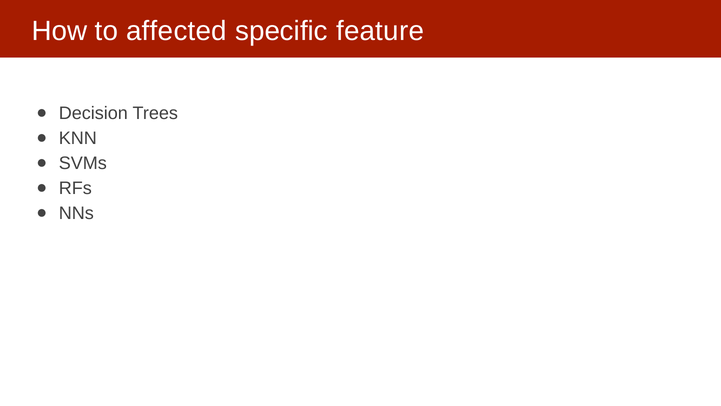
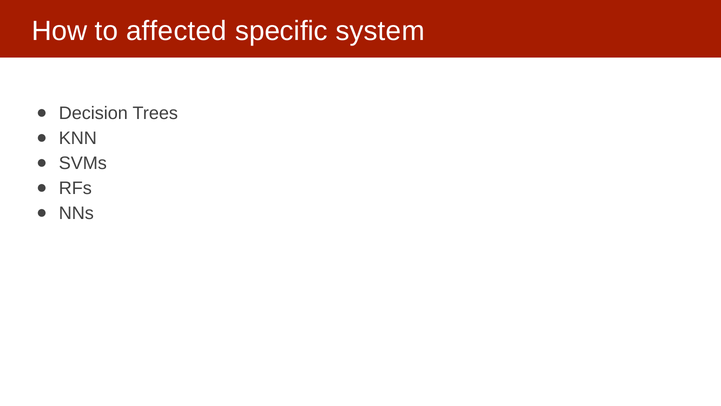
feature: feature -> system (380, 31)
